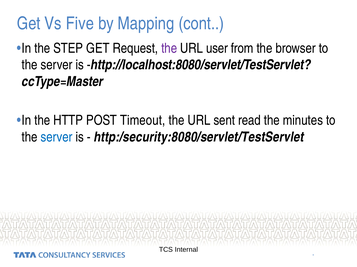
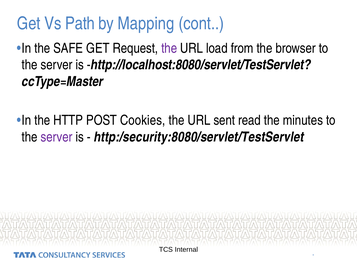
Five: Five -> Path (80, 24)
STEP: STEP -> SAFE (68, 48)
user: user -> load (217, 48)
Timeout: Timeout -> Cookies (143, 121)
server colour: blue -> purple (57, 137)
